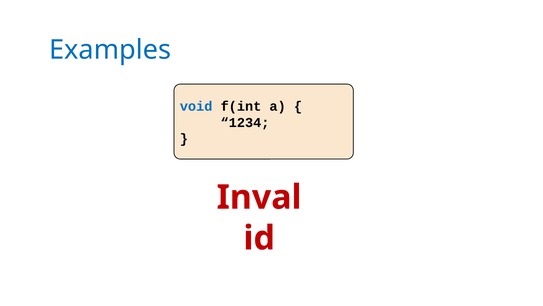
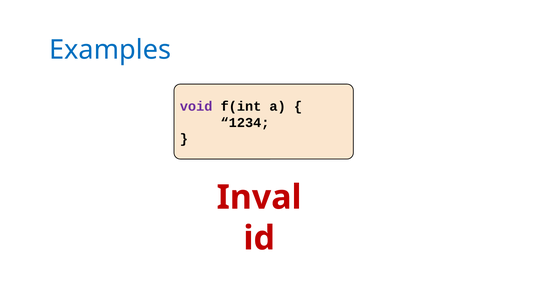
void colour: blue -> purple (196, 106)
